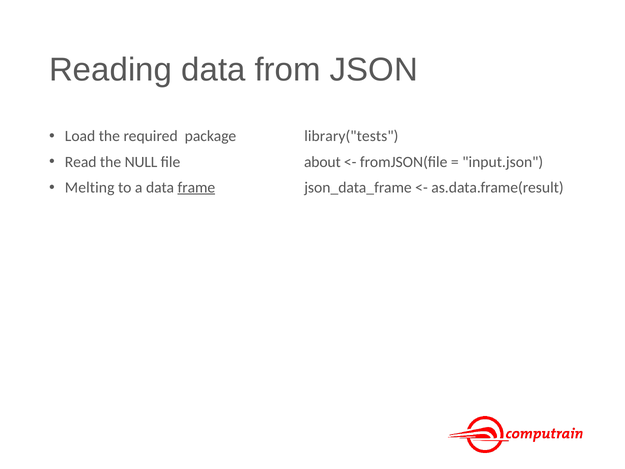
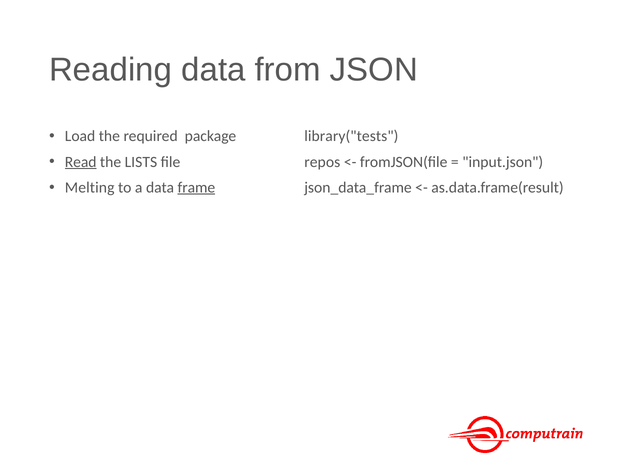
Read underline: none -> present (81, 162)
NULL: NULL -> LISTS (141, 162)
about: about -> repos (322, 162)
